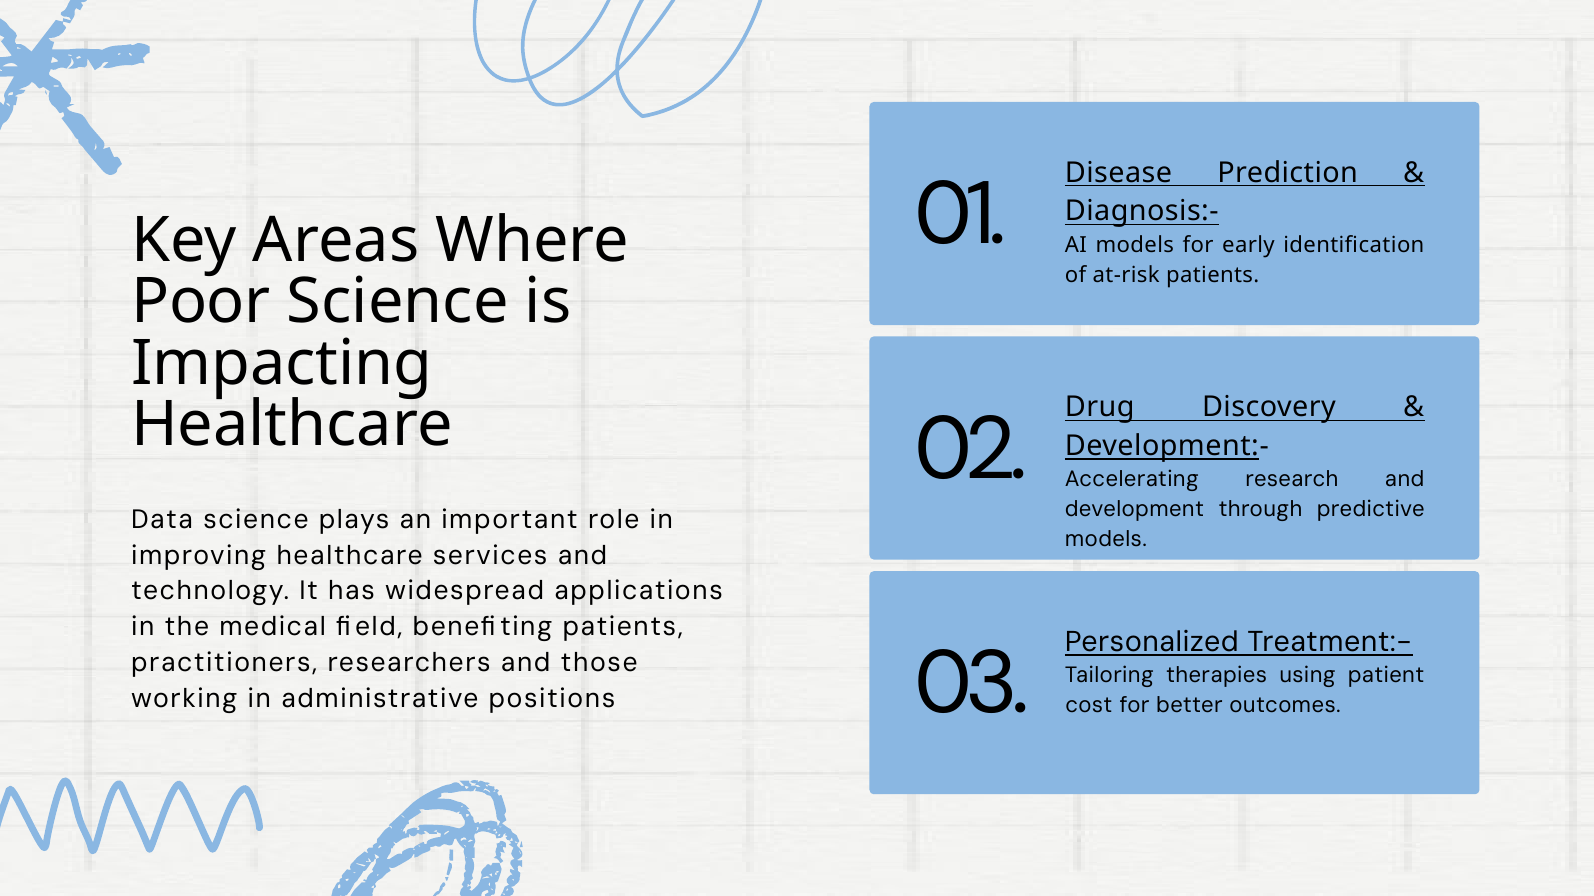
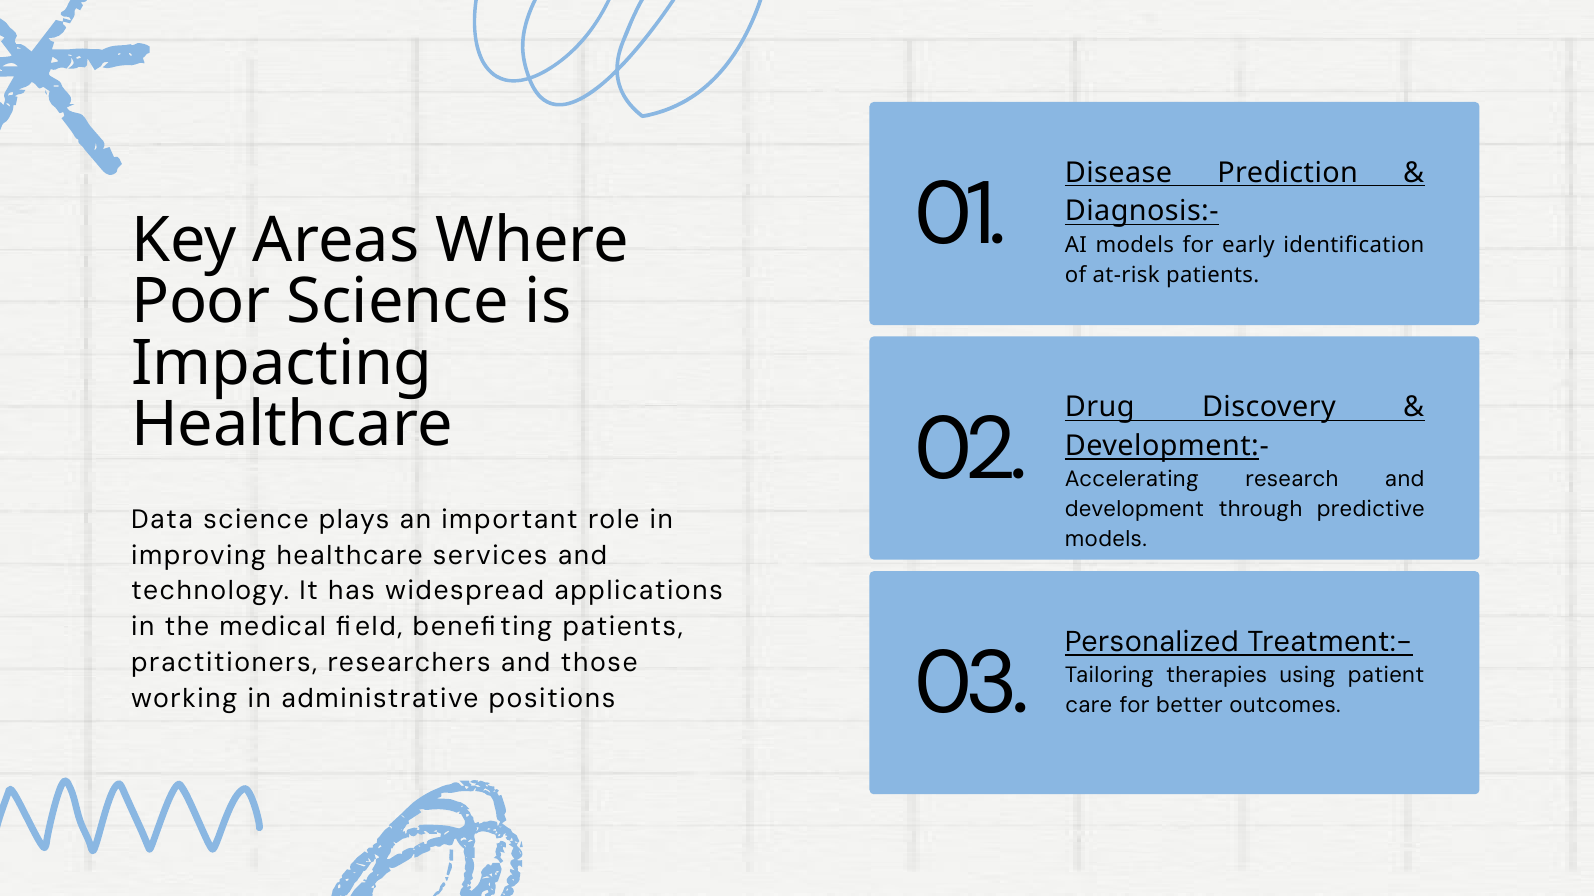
cost: cost -> care (1089, 706)
